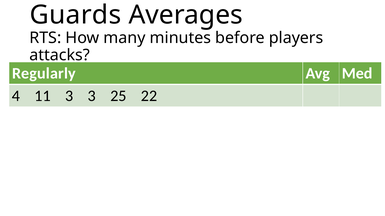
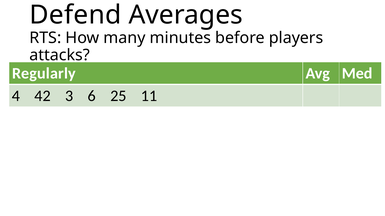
Guards: Guards -> Defend (75, 15)
11: 11 -> 42 (43, 96)
3 3: 3 -> 6 (92, 96)
22: 22 -> 11 (149, 96)
